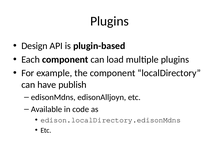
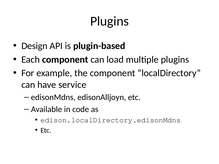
publish: publish -> service (72, 85)
